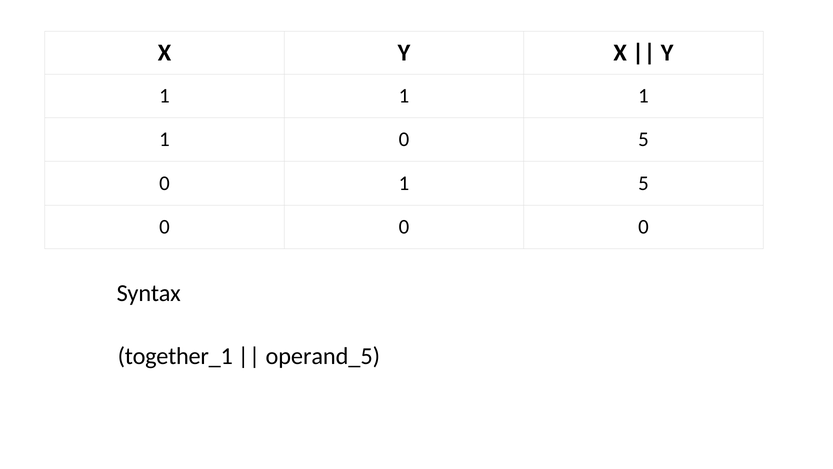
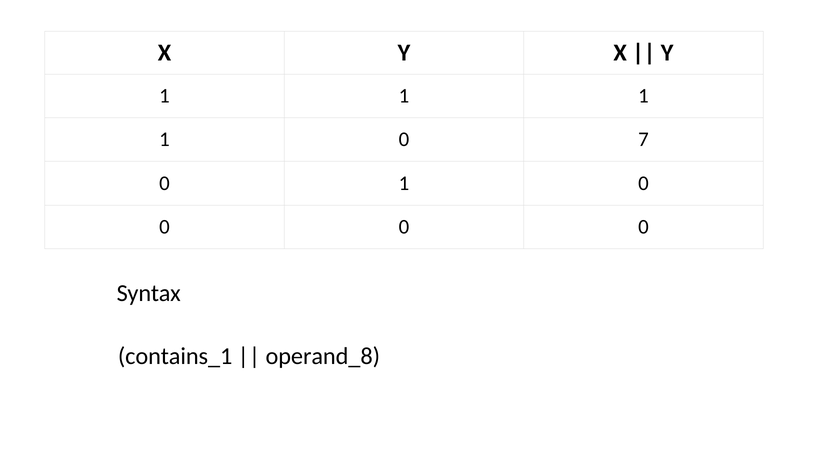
0 5: 5 -> 7 (643, 139)
0 1 5: 5 -> 0 (643, 183)
together_1: together_1 -> contains_1 (175, 356)
operand_5: operand_5 -> operand_8 (323, 356)
